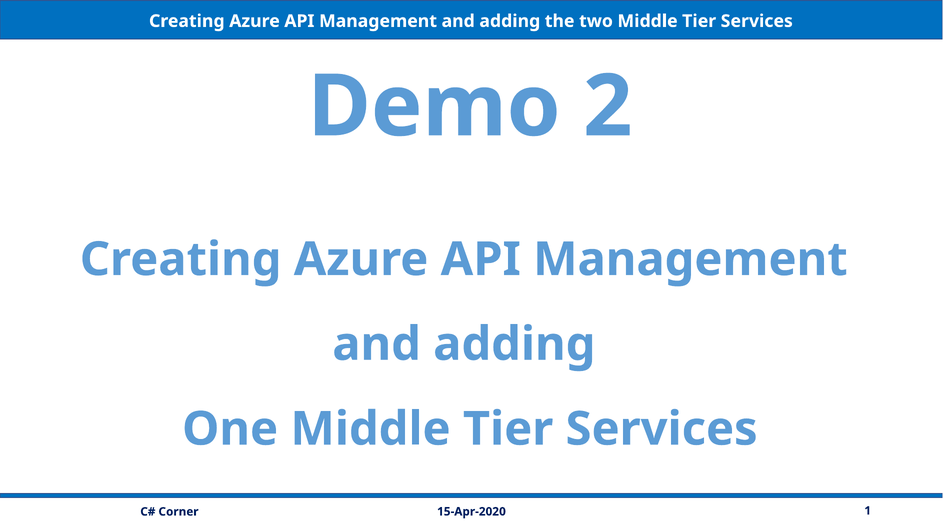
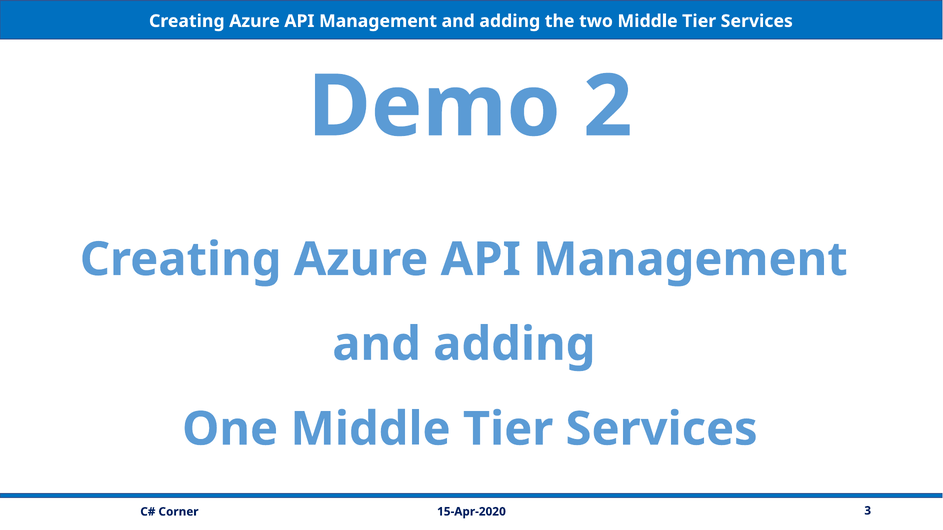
1: 1 -> 3 (868, 511)
